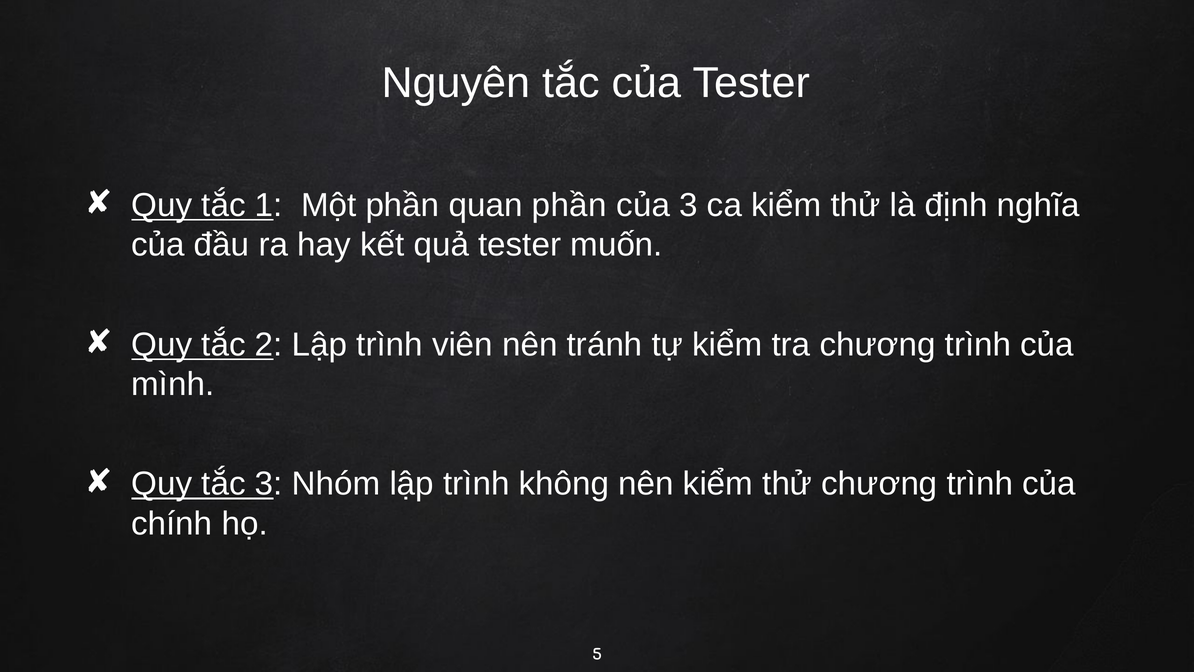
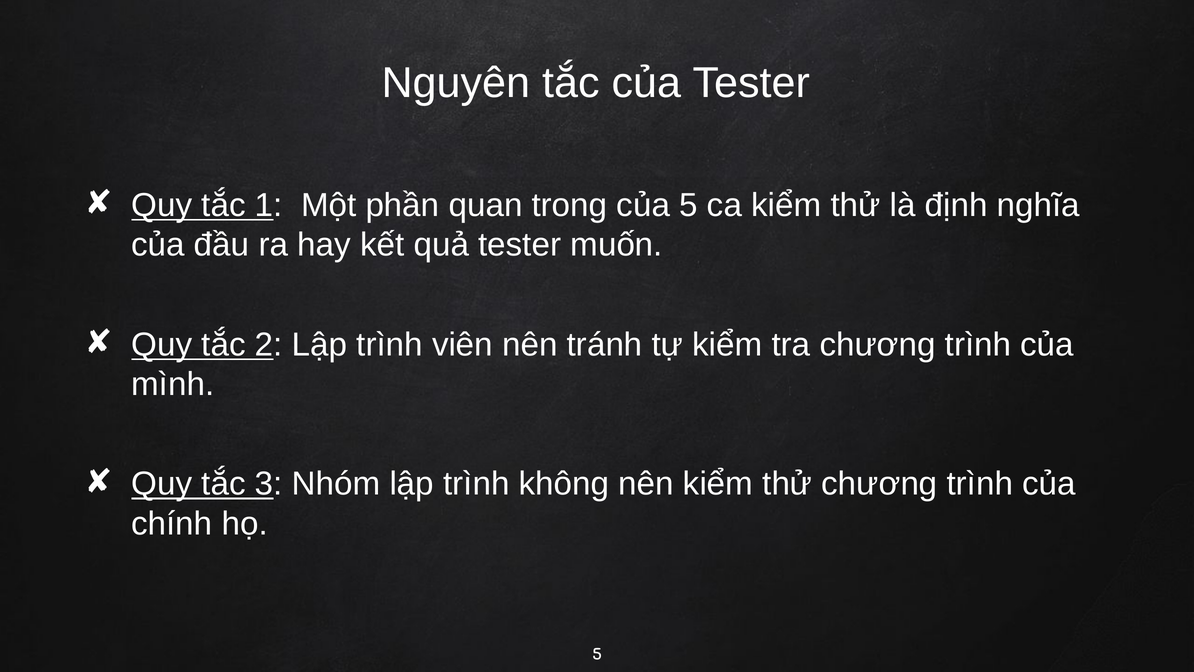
quan phần: phần -> trong (569, 205)
của 3: 3 -> 5 (688, 205)
